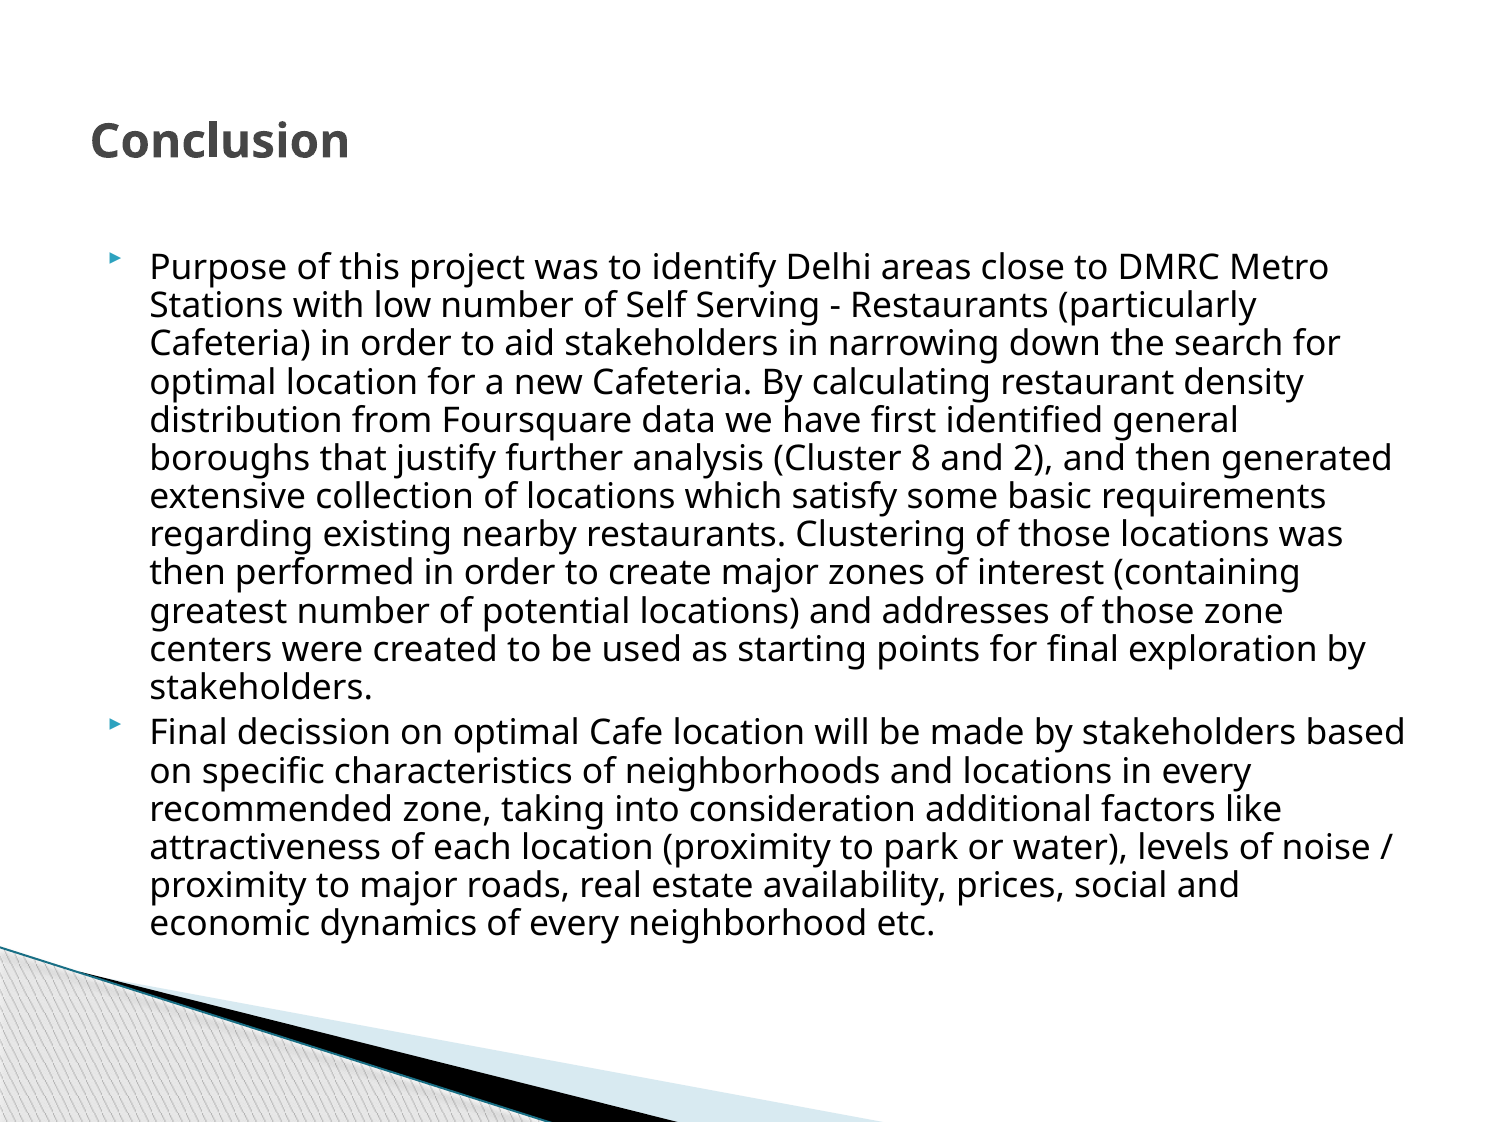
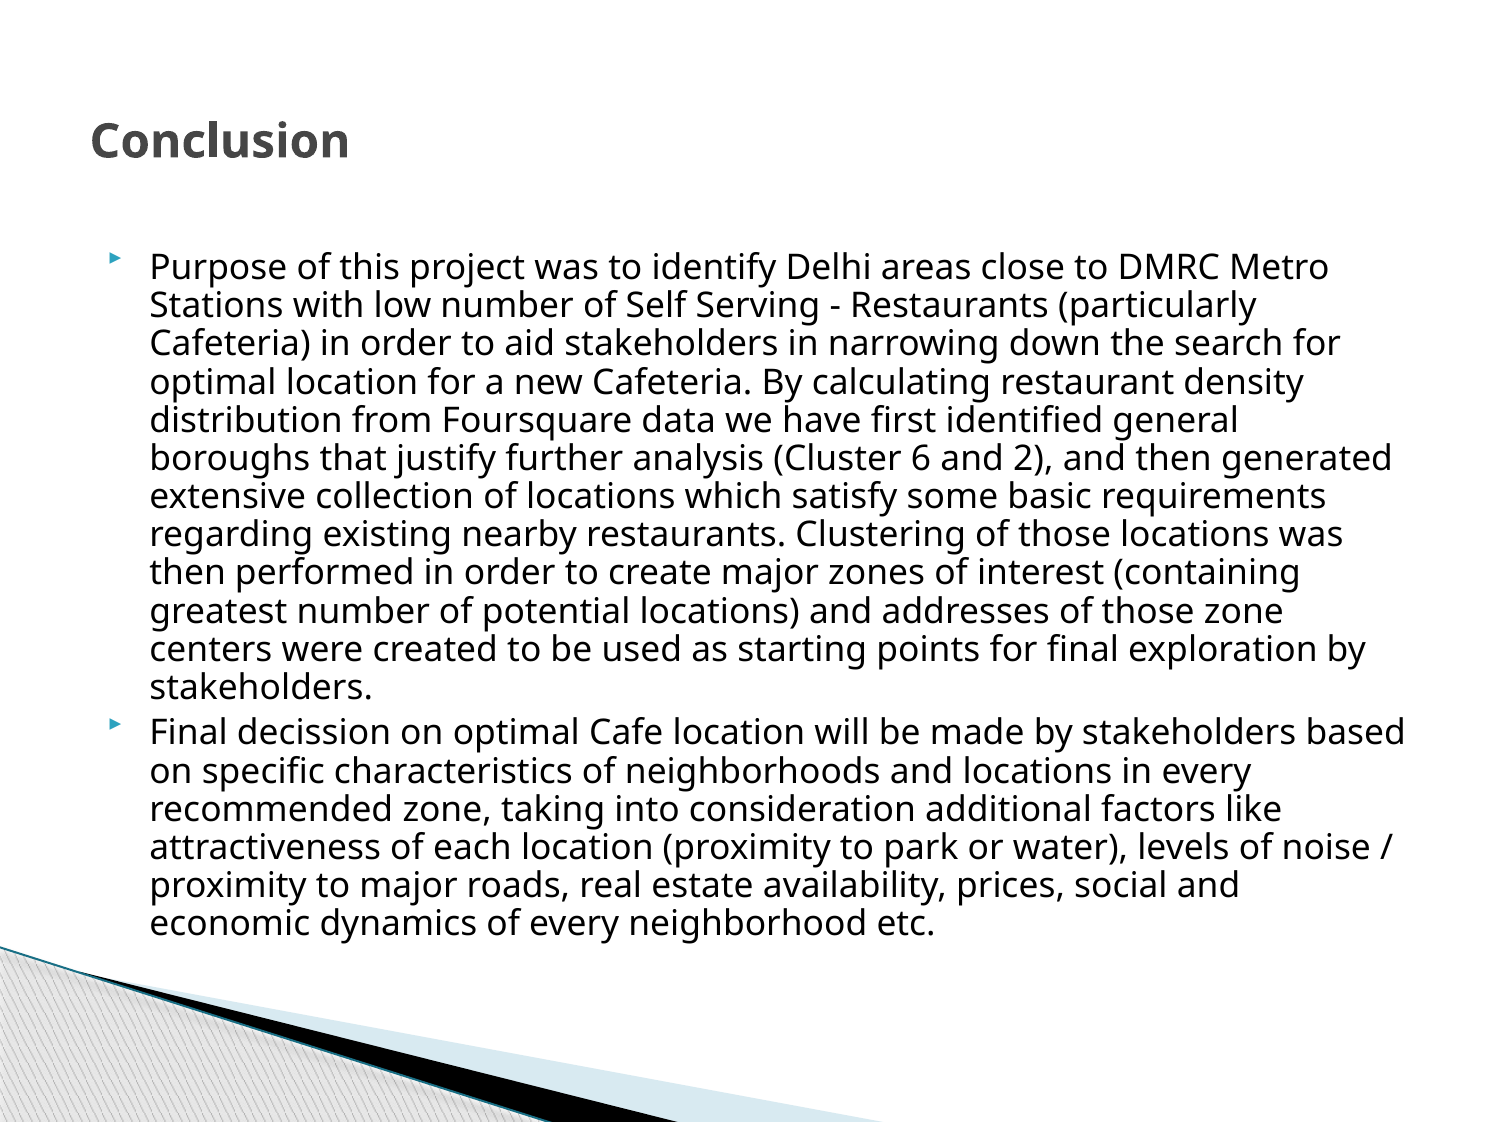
8: 8 -> 6 (921, 459)
